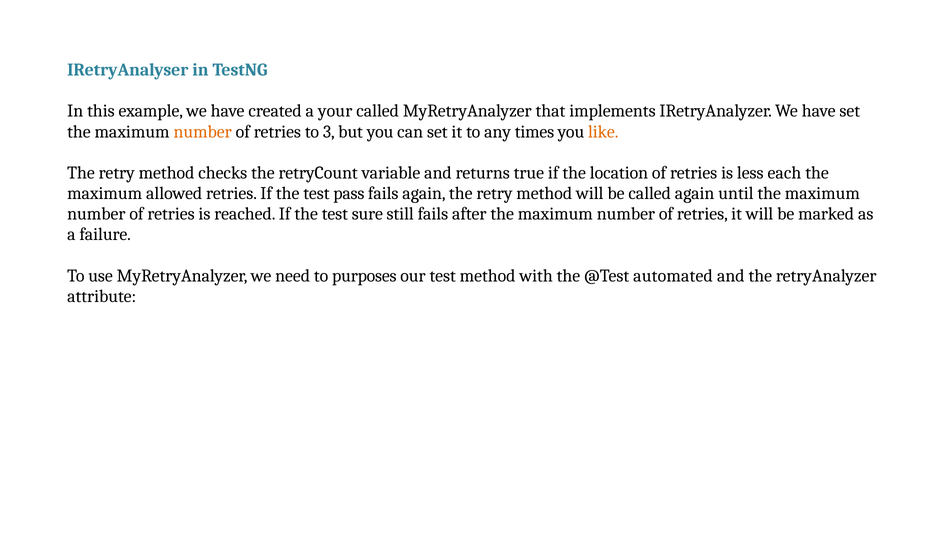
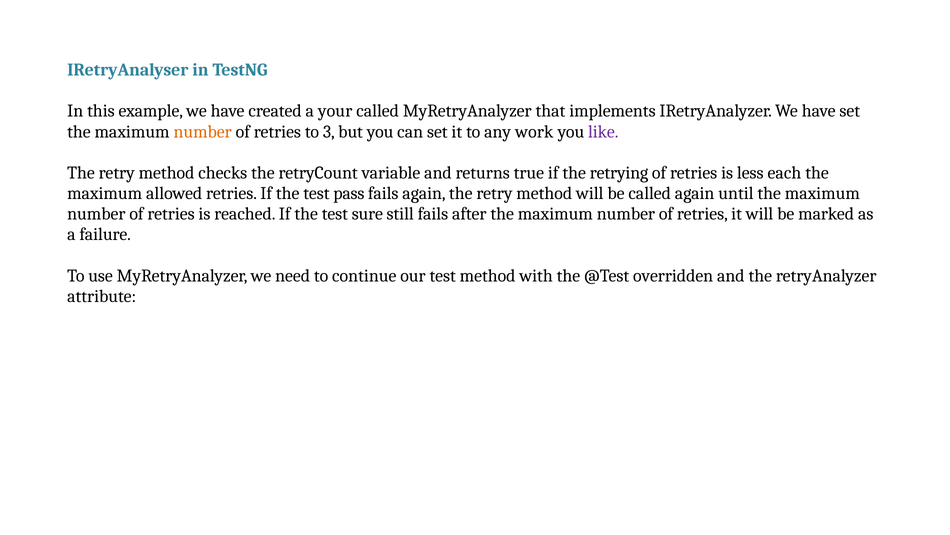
times: times -> work (534, 131)
like colour: orange -> purple (603, 131)
location: location -> retrying (619, 173)
purposes: purposes -> continue (364, 275)
automated: automated -> overridden (673, 275)
